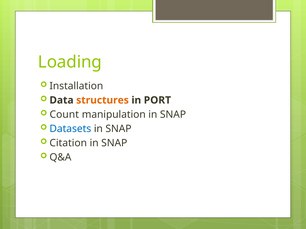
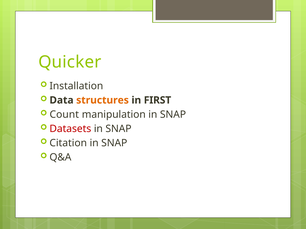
Loading: Loading -> Quicker (70, 62)
PORT: PORT -> FIRST (157, 100)
Datasets colour: blue -> red (70, 129)
